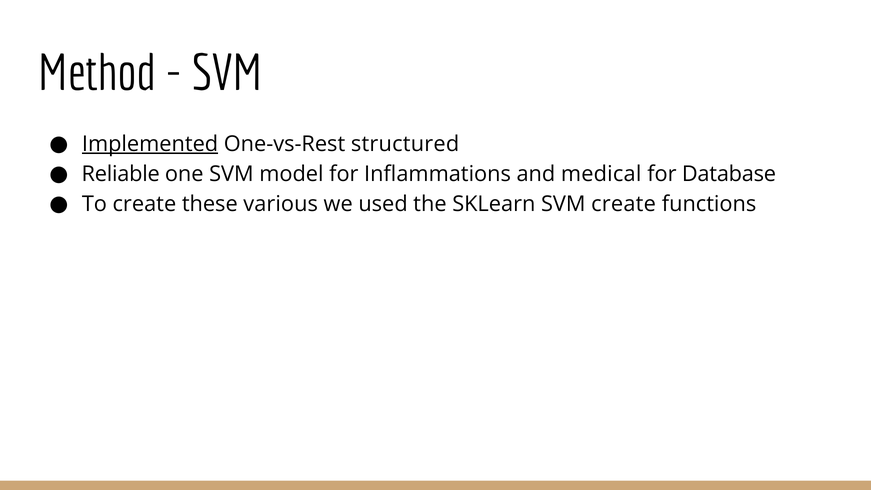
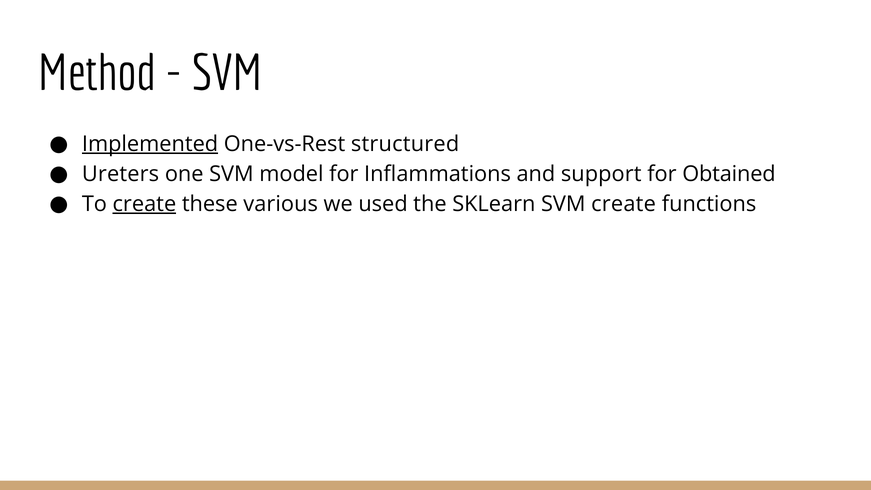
Reliable: Reliable -> Ureters (121, 174)
medical: medical -> support (601, 174)
Database: Database -> Obtained (729, 174)
create underline: none -> present (144, 204)
